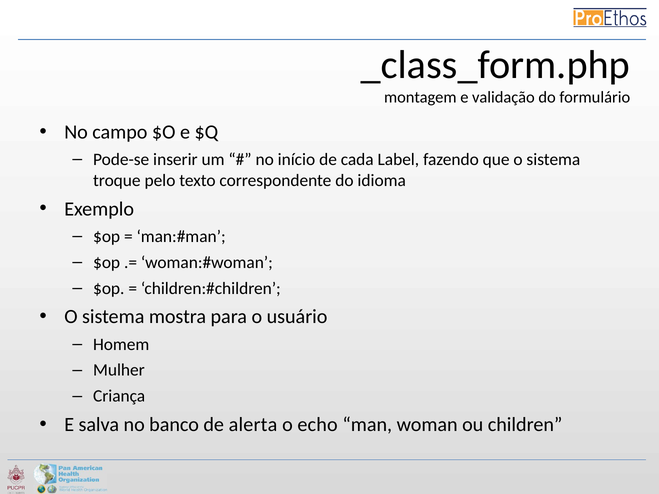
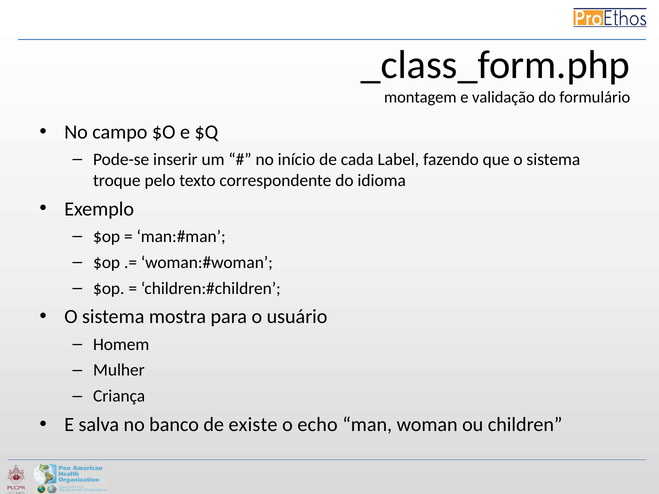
alerta: alerta -> existe (253, 425)
